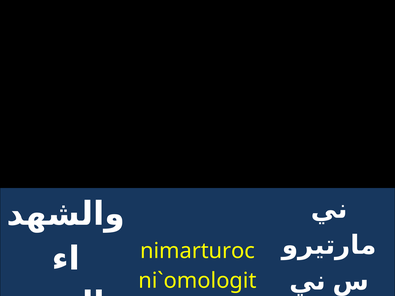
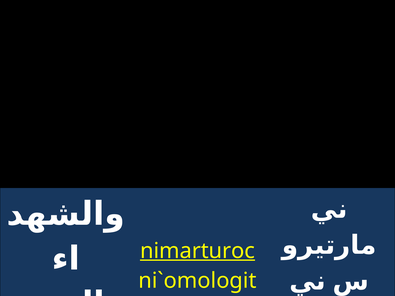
nimarturoc underline: none -> present (197, 251)
